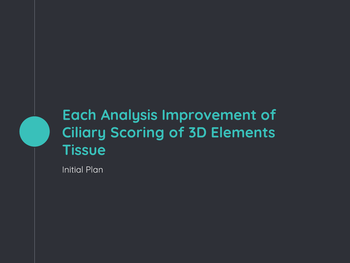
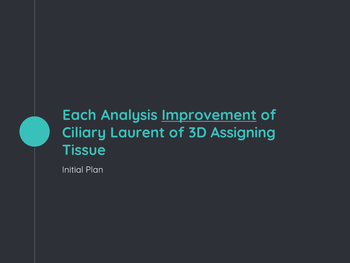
Improvement underline: none -> present (209, 115)
Scoring: Scoring -> Laurent (137, 132)
Elements: Elements -> Assigning (243, 132)
